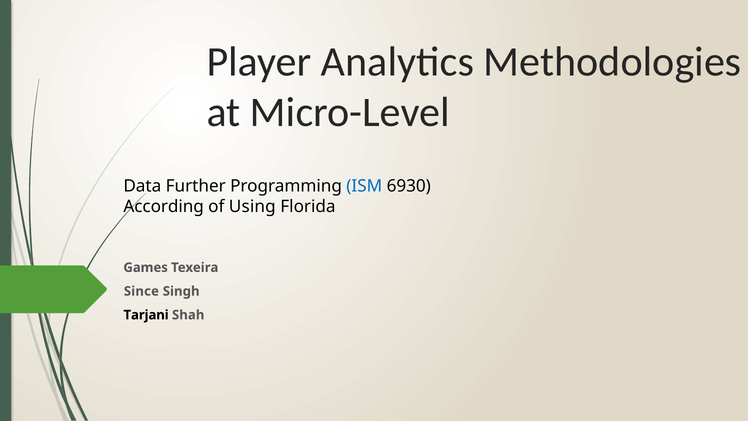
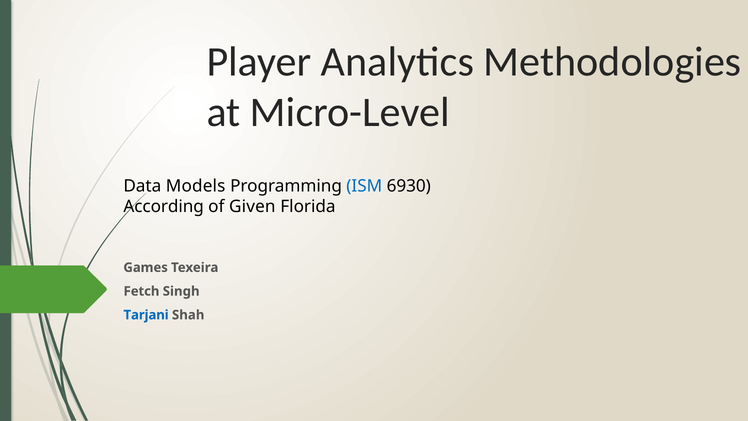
Further: Further -> Models (196, 186)
Using: Using -> Given (252, 207)
Since: Since -> Fetch (141, 291)
Tarjani colour: black -> blue (146, 315)
